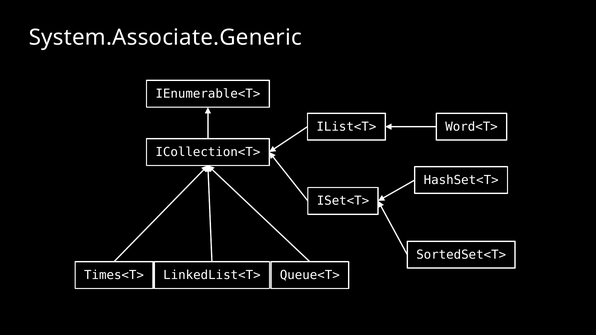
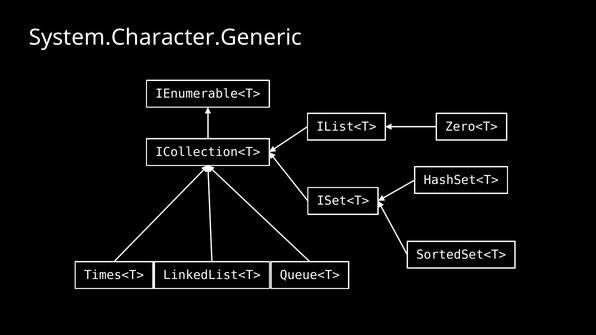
System.Associate.Generic: System.Associate.Generic -> System.Character.Generic (165, 37)
Word<T>: Word<T> -> Zero<T> (472, 127)
